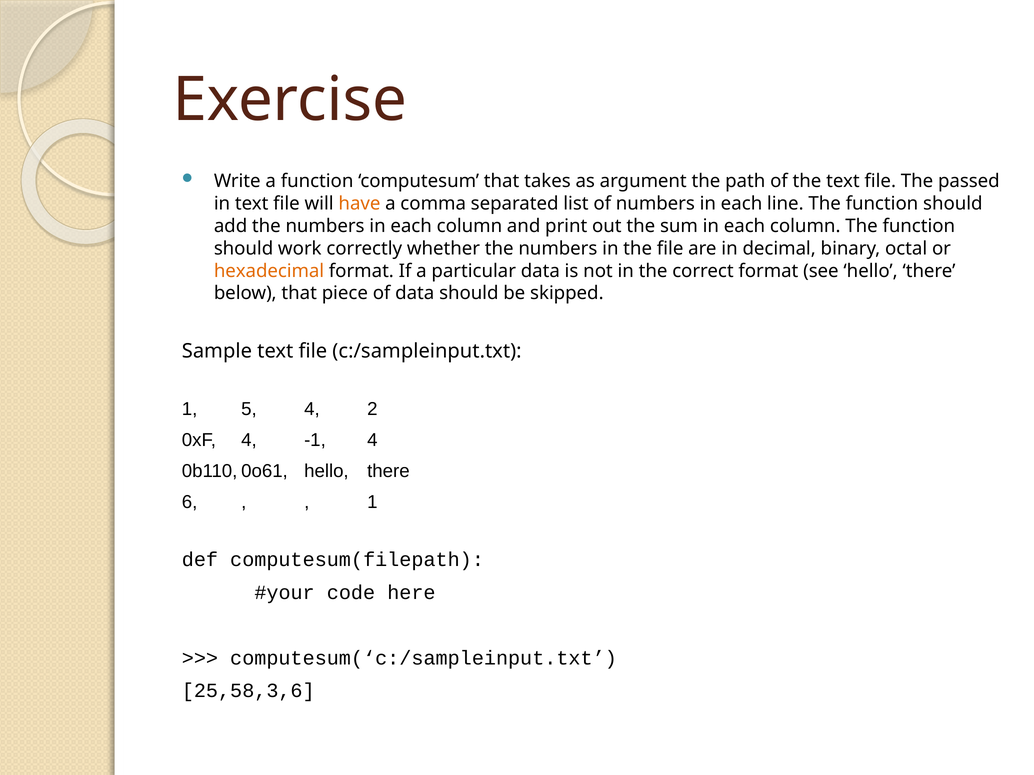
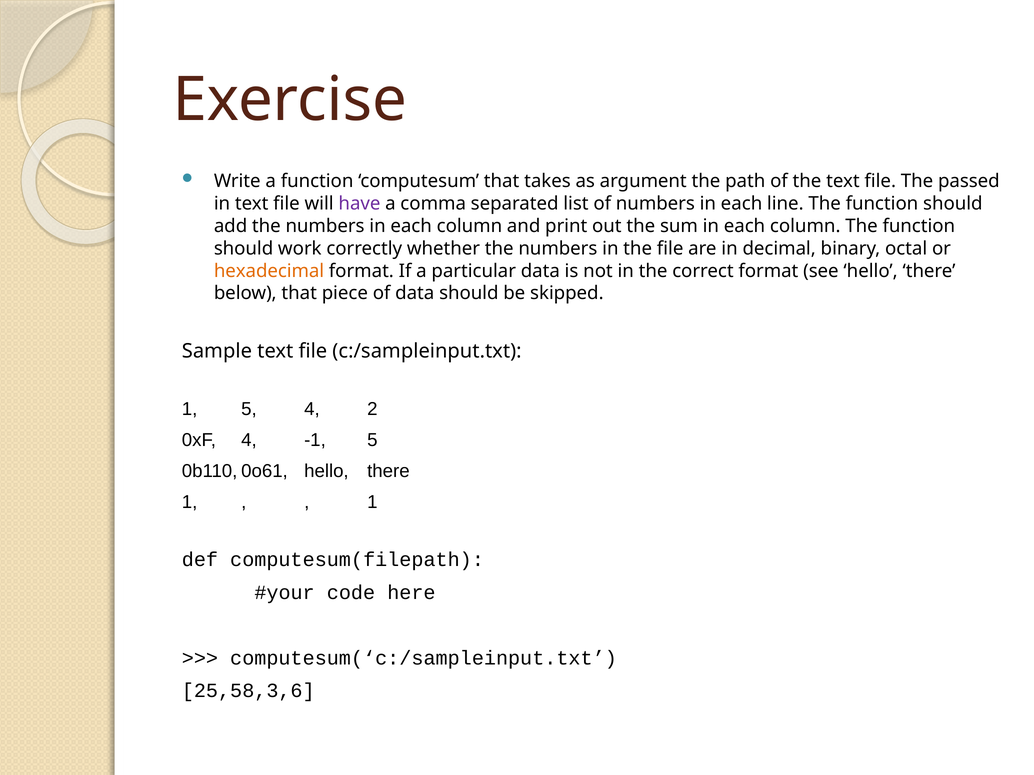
have colour: orange -> purple (359, 204)
-1 4: 4 -> 5 (372, 440)
6: 6 -> 1 (190, 502)
